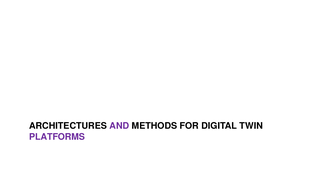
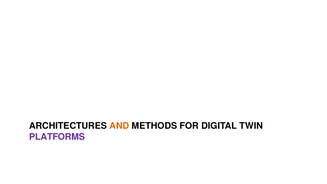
AND colour: purple -> orange (119, 126)
